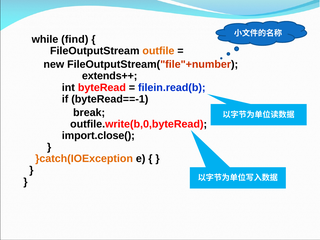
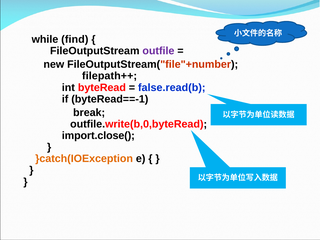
outfile colour: orange -> purple (158, 51)
extends++: extends++ -> filepath++ (110, 76)
filein.read(b: filein.read(b -> false.read(b (172, 87)
